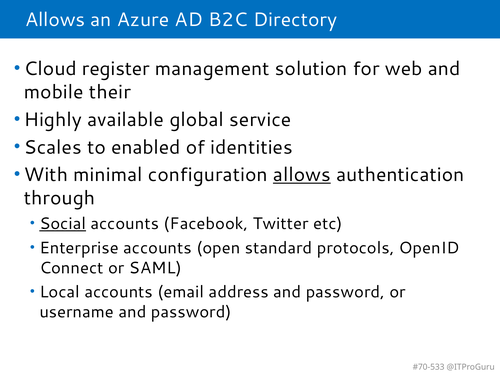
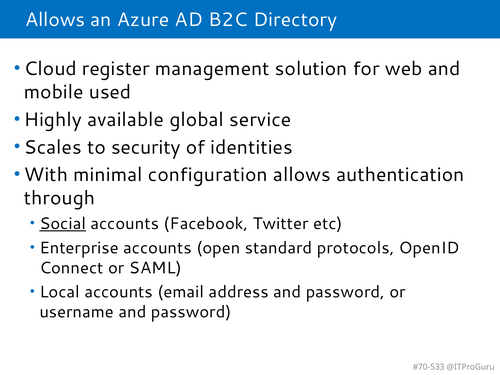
their: their -> used (110, 92)
enabled: enabled -> security (146, 147)
allows underline: present -> none (302, 175)
